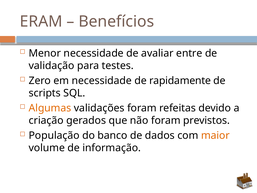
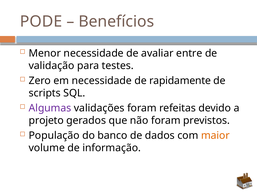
ERAM: ERAM -> PODE (41, 21)
Algumas colour: orange -> purple (50, 108)
criação: criação -> projeto (46, 120)
